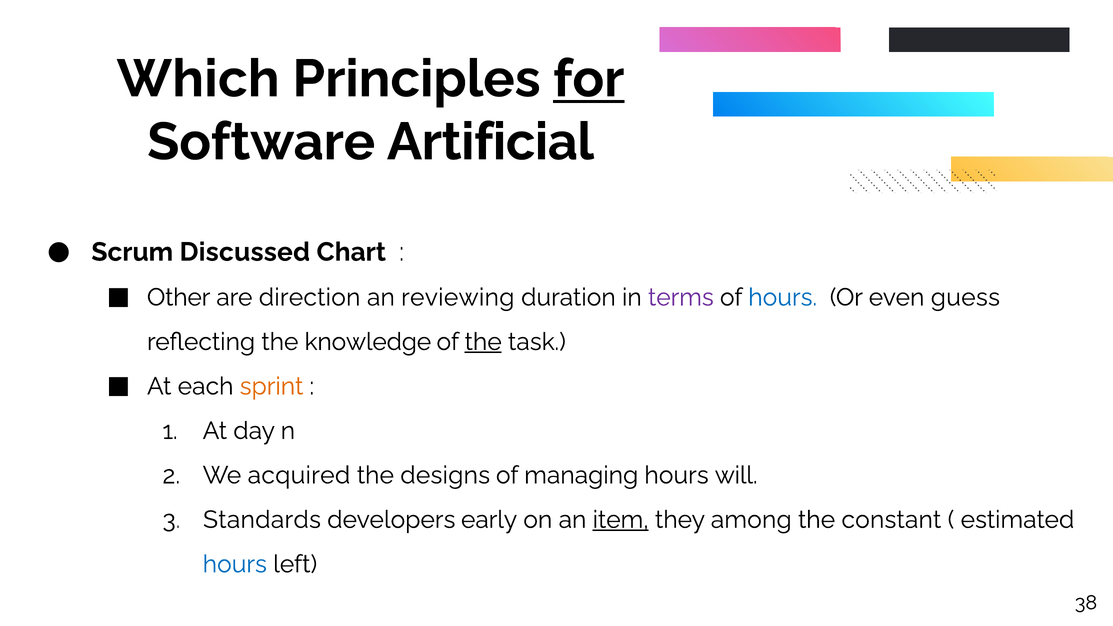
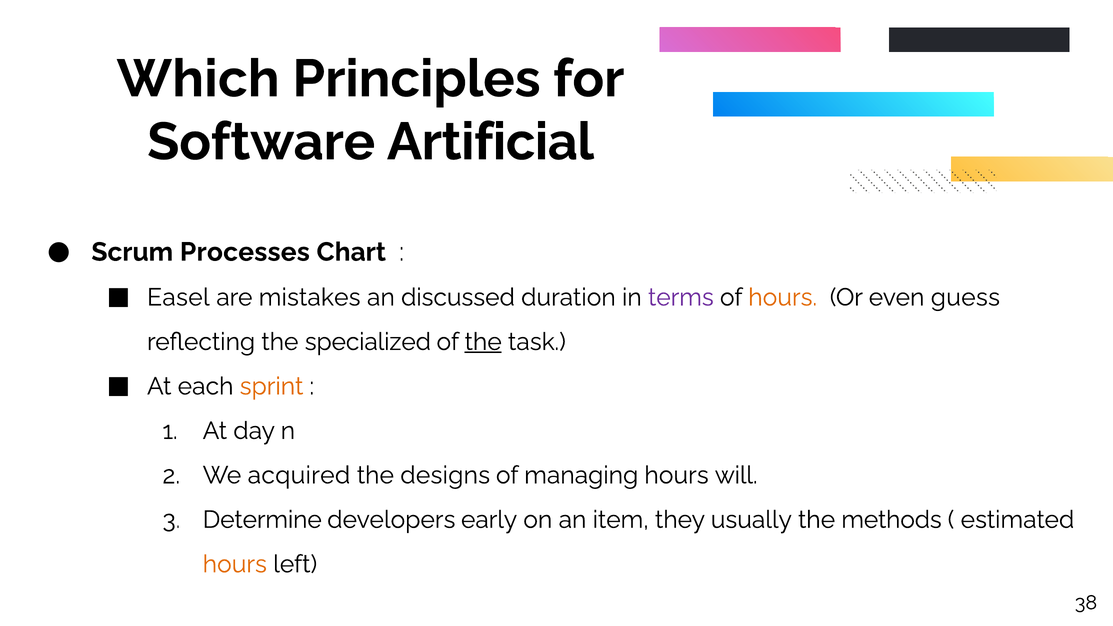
for underline: present -> none (589, 79)
Discussed: Discussed -> Processes (245, 252)
Other: Other -> Easel (178, 297)
direction: direction -> mistakes (310, 297)
reviewing: reviewing -> discussed (458, 297)
hours colour: blue -> orange (783, 297)
knowledge: knowledge -> specialized (368, 342)
Standards: Standards -> Determine (262, 520)
item underline: present -> none (621, 520)
among: among -> usually (751, 520)
constant: constant -> methods (892, 520)
hours colour: blue -> orange (235, 564)
